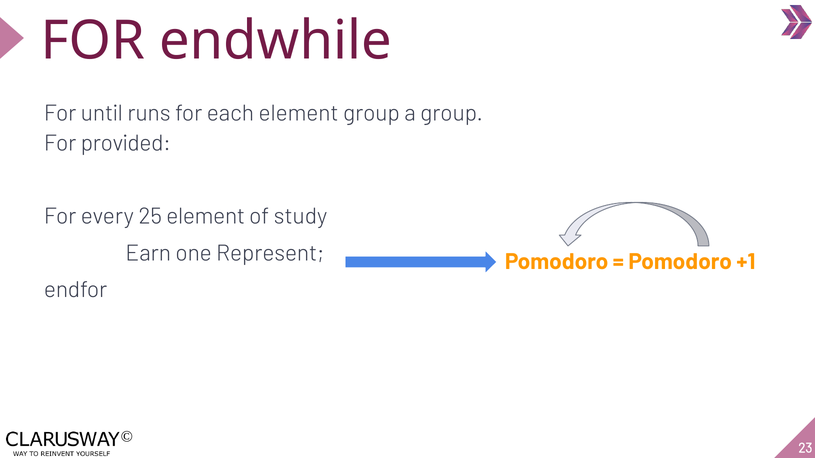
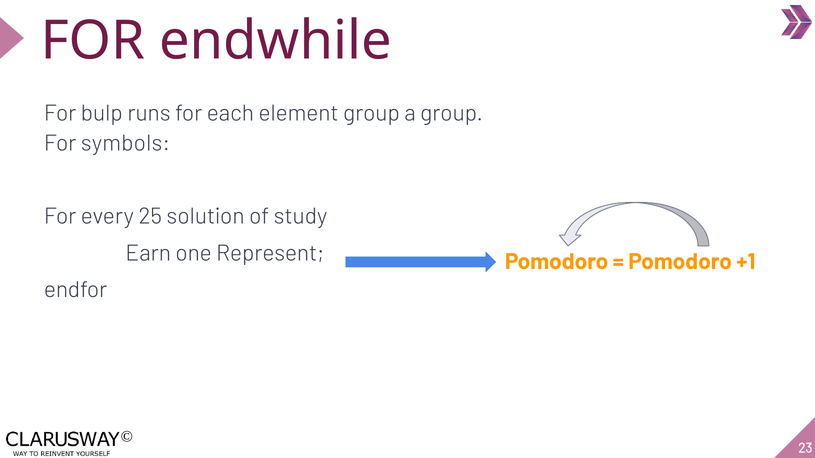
until: until -> bulp (102, 113)
provided: provided -> symbols (125, 143)
25 element: element -> solution (206, 217)
